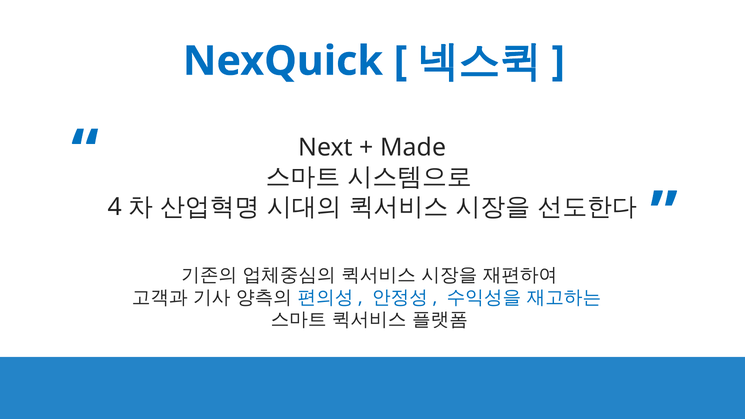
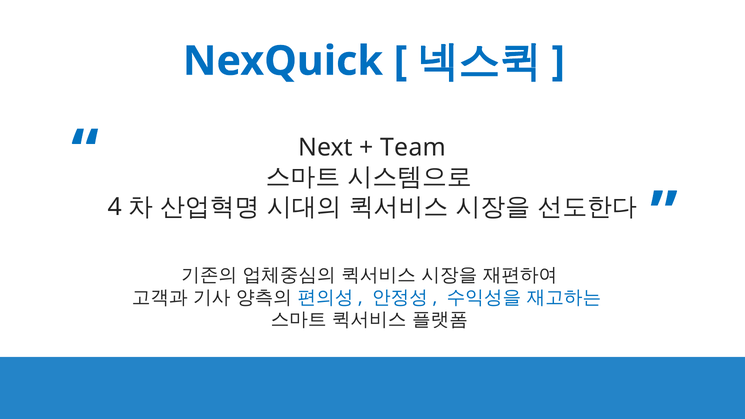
Made: Made -> Team (413, 147)
